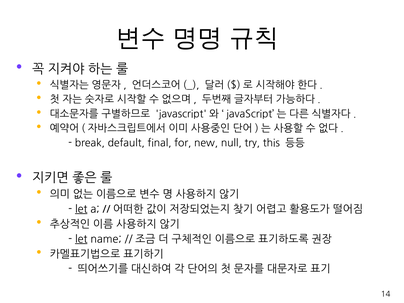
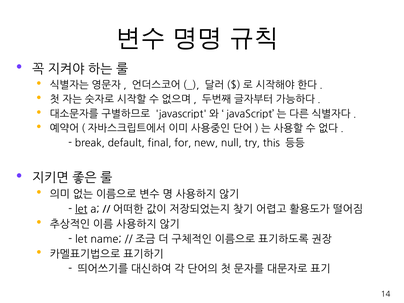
let underline: present -> none (81, 239)
